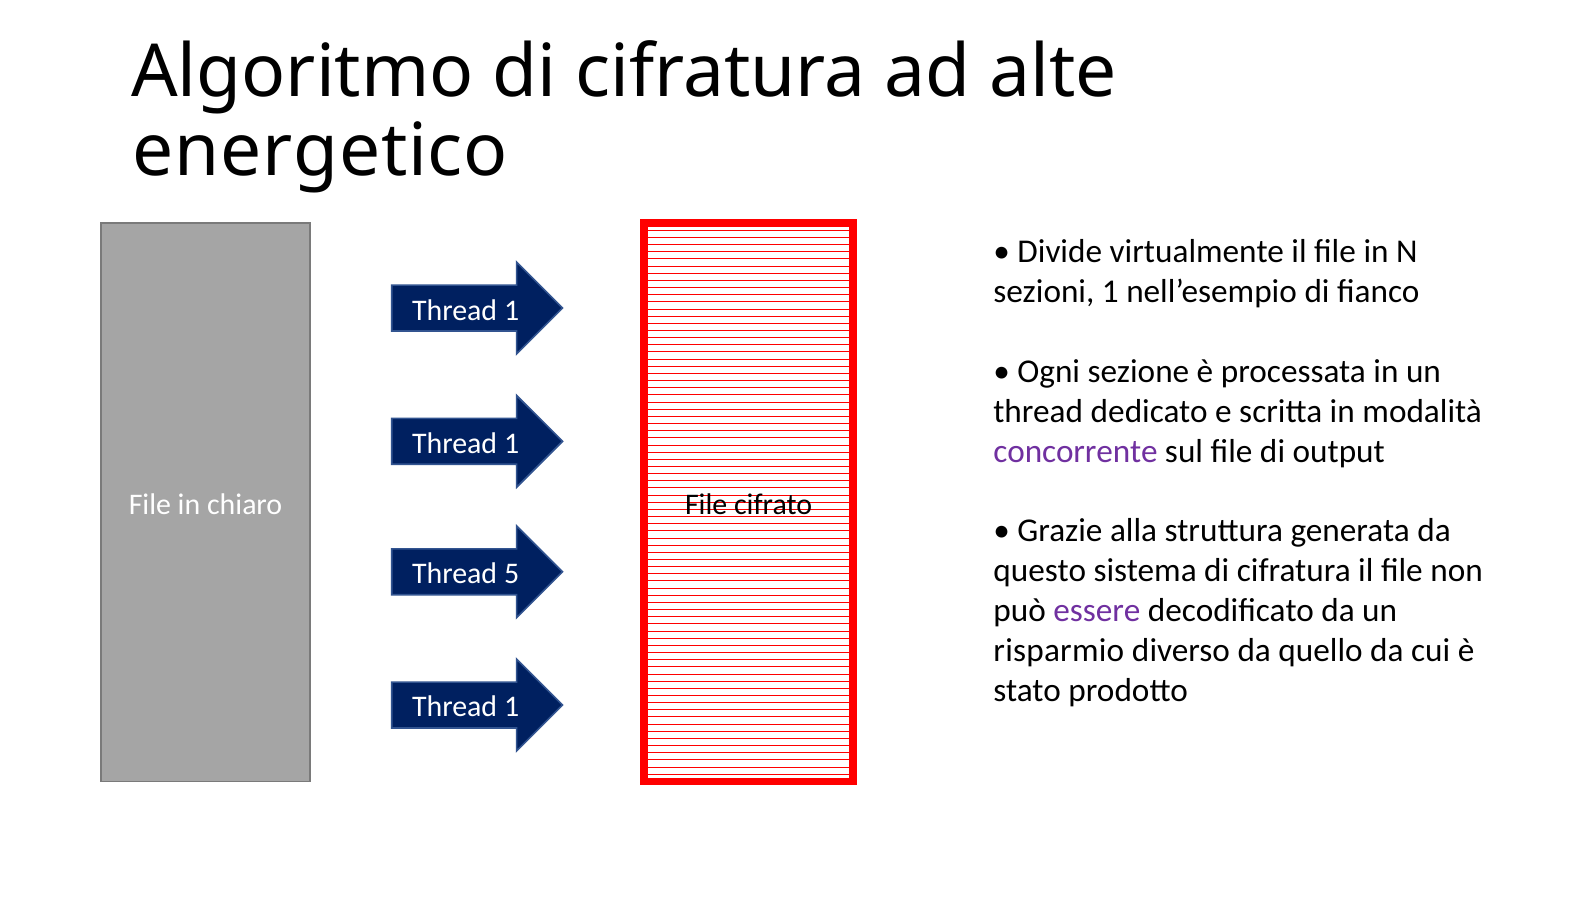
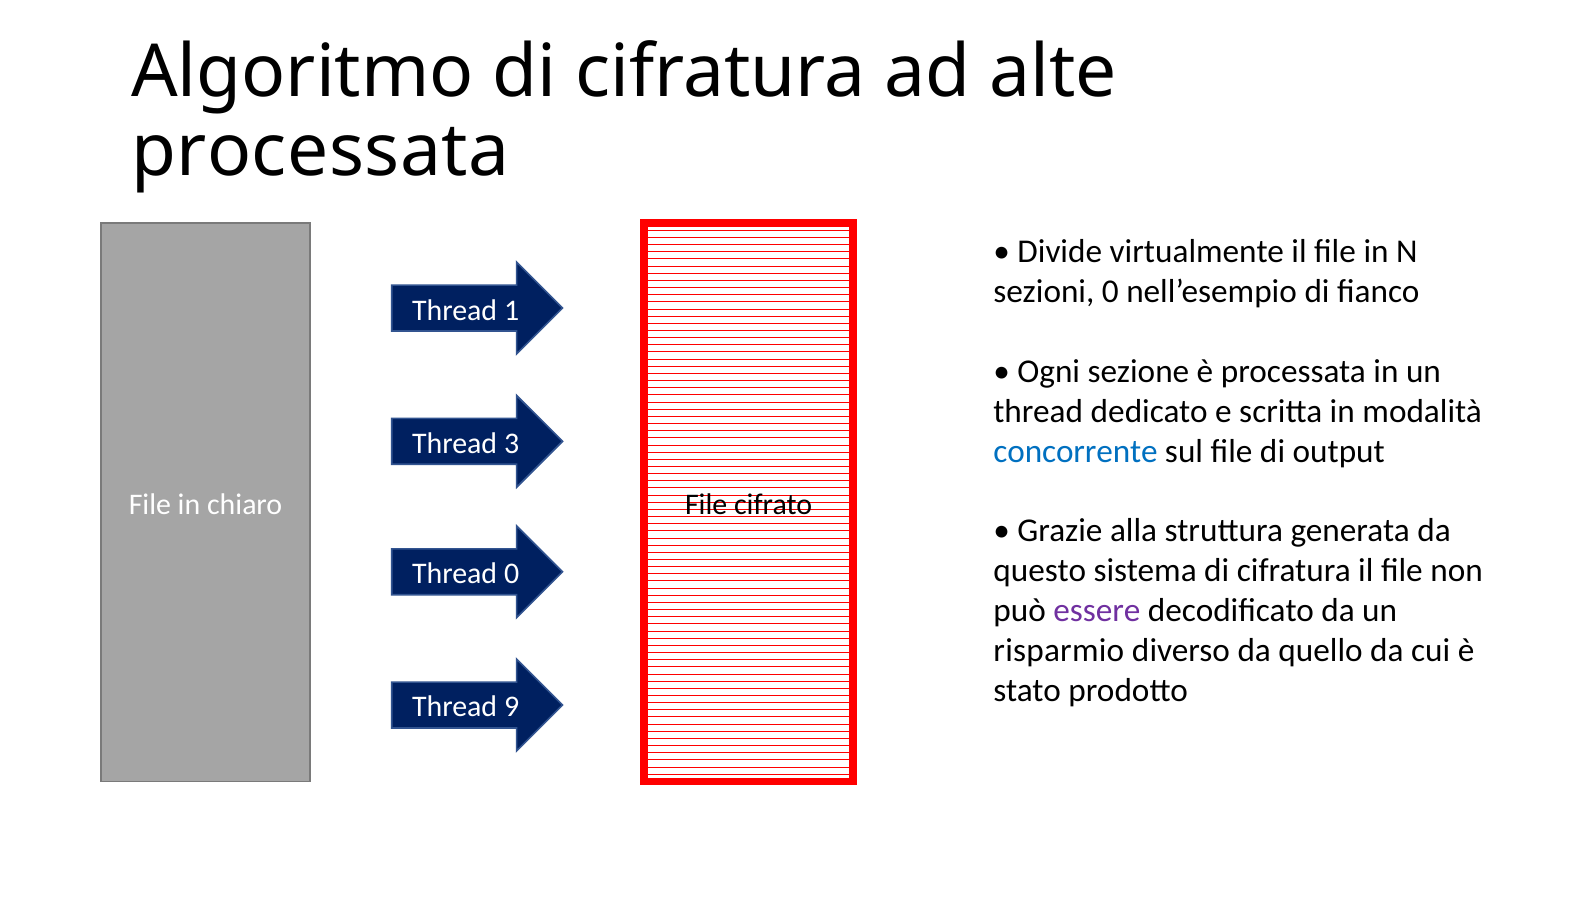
energetico: energetico -> processata (320, 151)
sezioni 1: 1 -> 0 (1110, 292)
1: 1 -> 3 (512, 444)
concorrente colour: purple -> blue (1076, 451)
Thread 5: 5 -> 0 (512, 574)
1: 1 -> 9 (512, 707)
